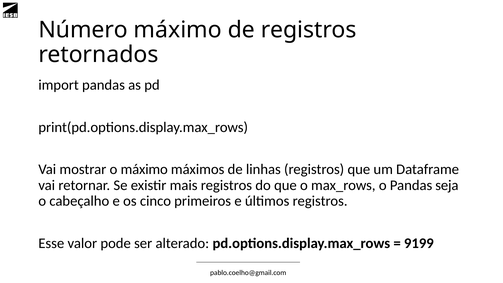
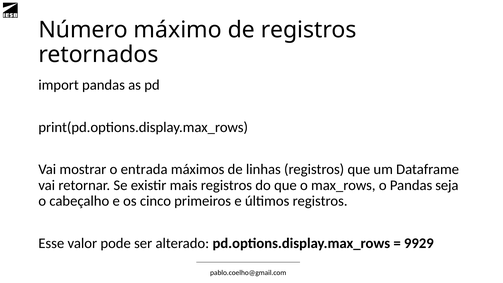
o máximo: máximo -> entrada (144, 169)
9199: 9199 -> 9929 (419, 243)
